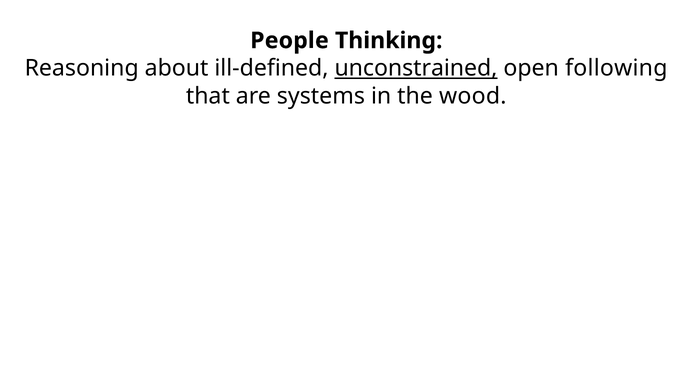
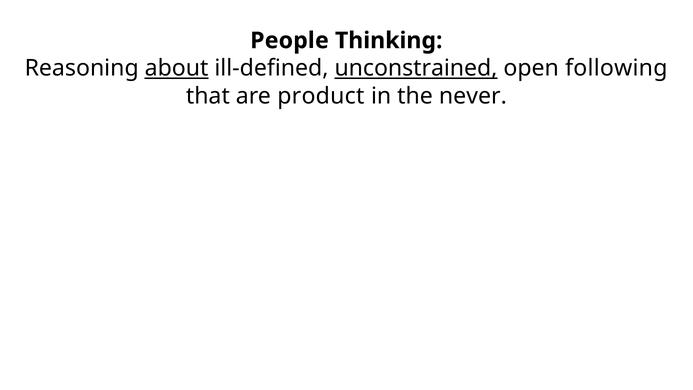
about underline: none -> present (177, 68)
systems: systems -> product (321, 96)
wood: wood -> never (473, 96)
